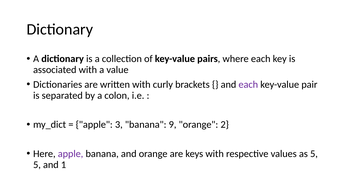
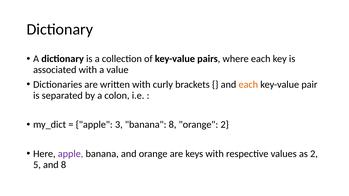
each colour: purple -> orange (248, 85)
banana 9: 9 -> 8 (173, 125)
as 5: 5 -> 2 (314, 154)
and 1: 1 -> 8 (64, 165)
